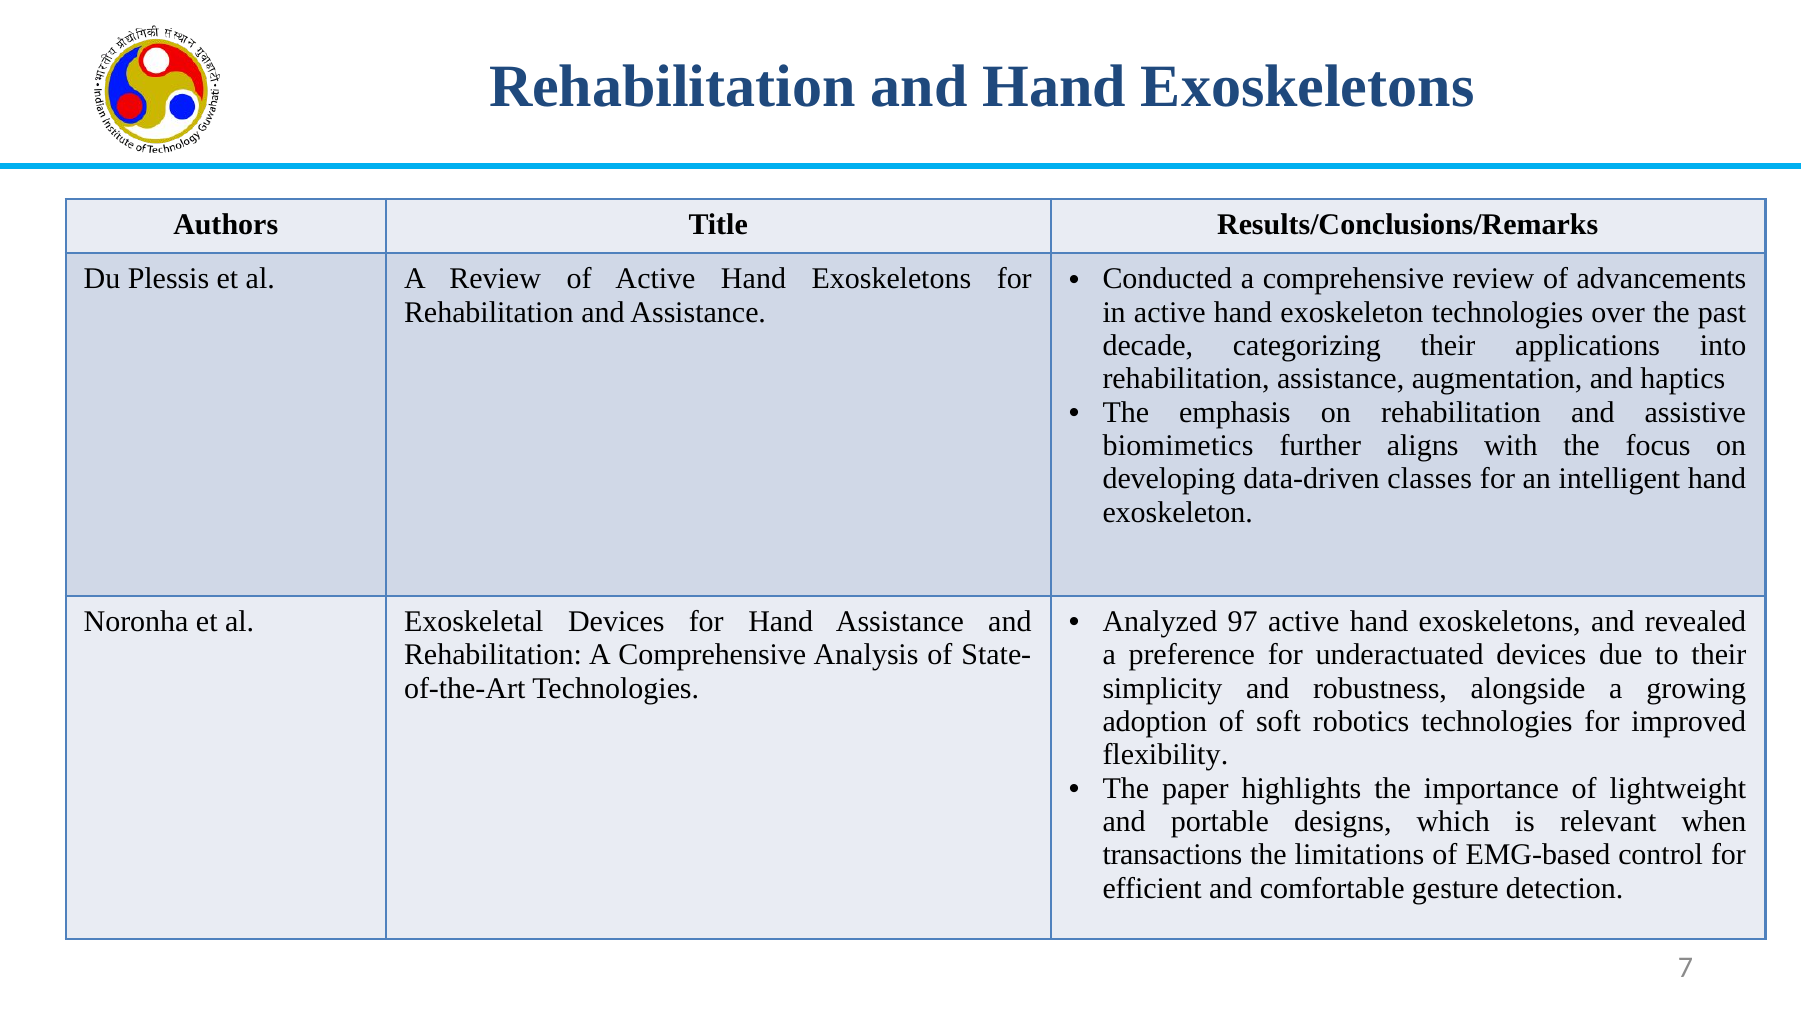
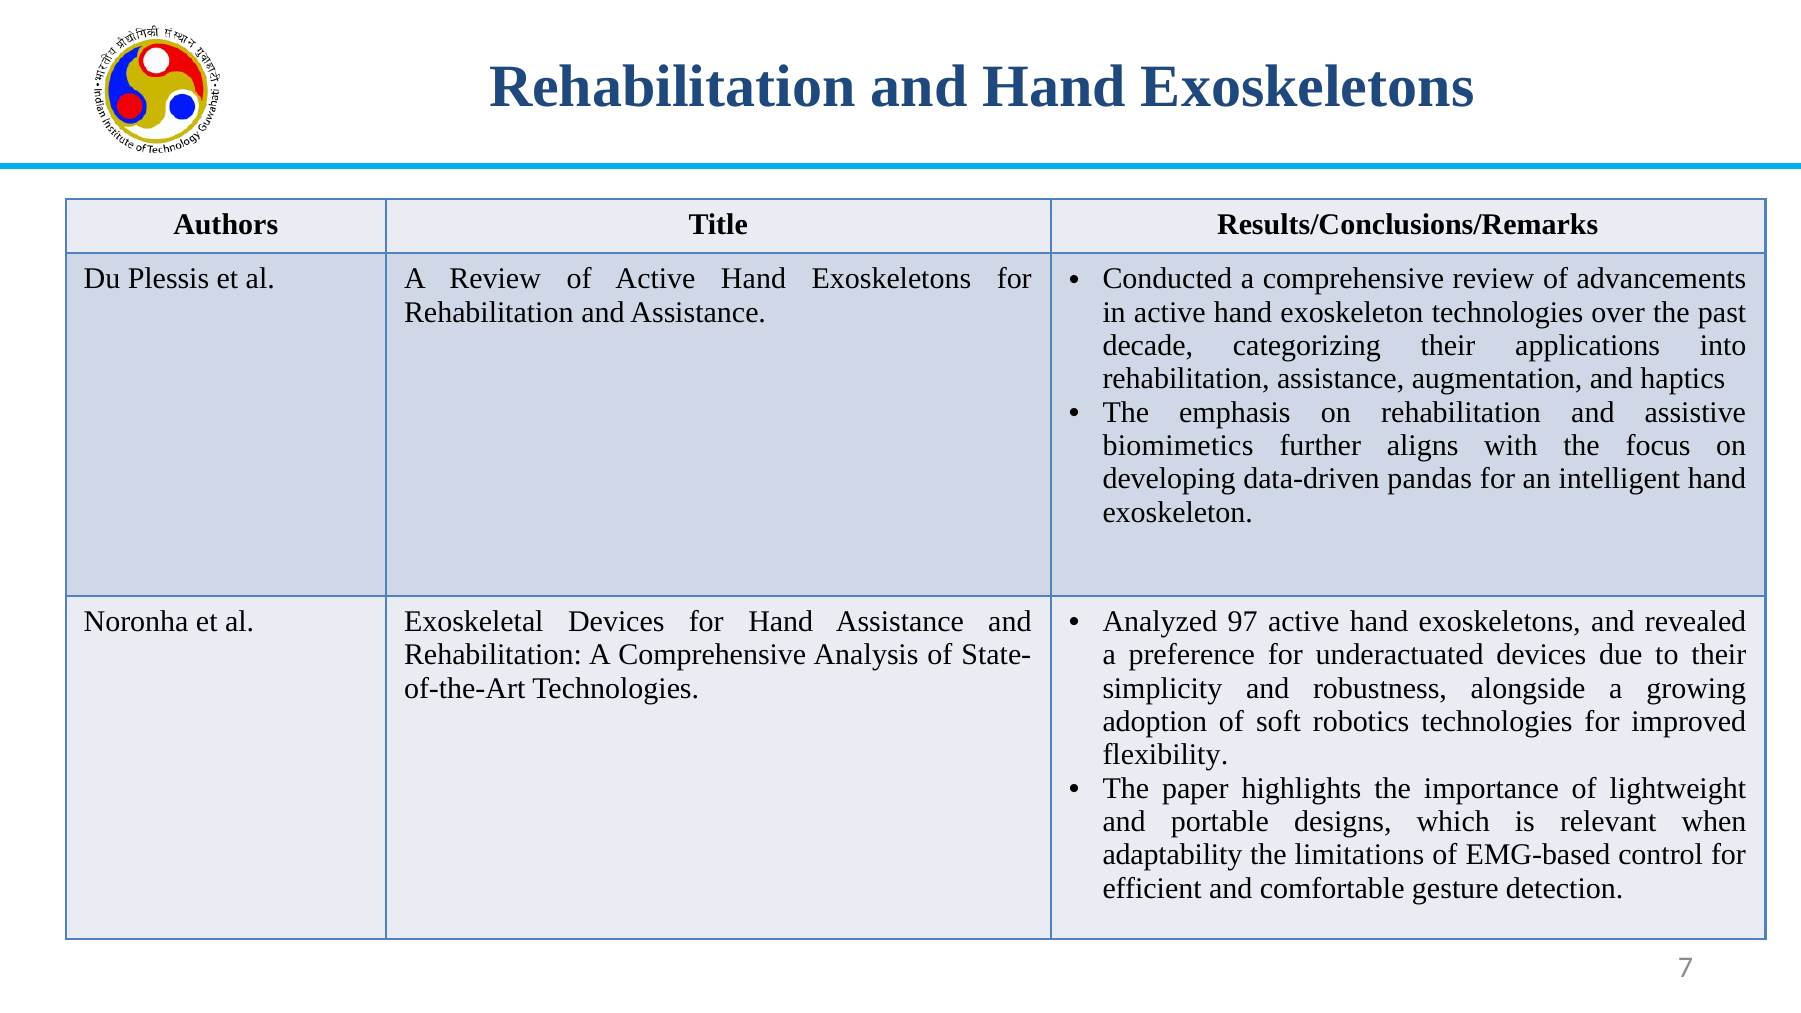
classes: classes -> pandas (1430, 479)
transactions: transactions -> adaptability (1172, 855)
